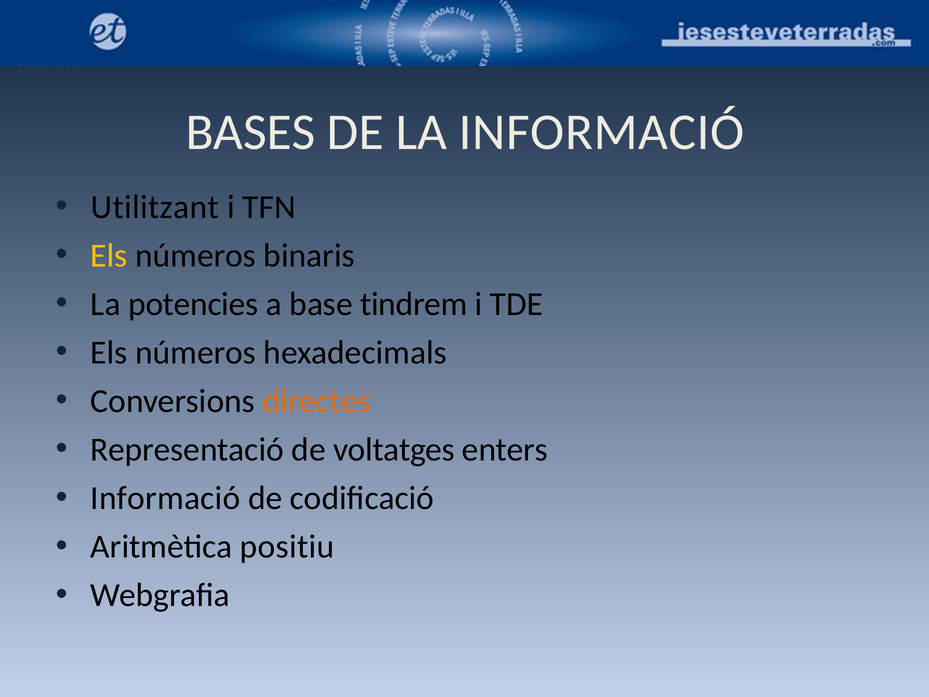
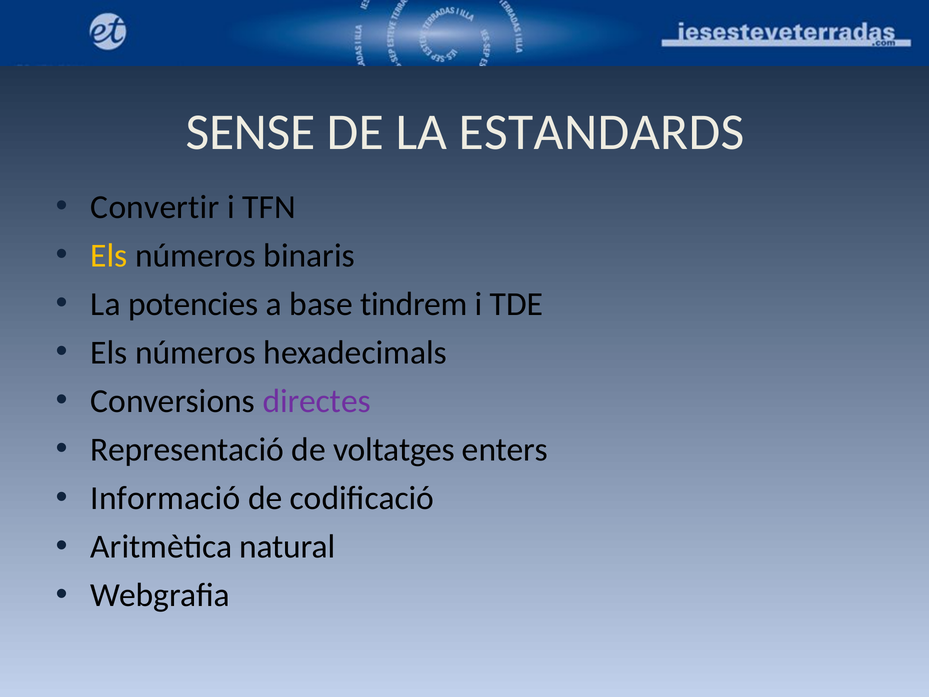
BASES: BASES -> SENSE (251, 132)
LA INFORMACIÓ: INFORMACIÓ -> ESTANDARDS (602, 132)
Utilitzant: Utilitzant -> Convertir (155, 207)
directes colour: orange -> purple (317, 401)
positiu: positiu -> natural (287, 547)
